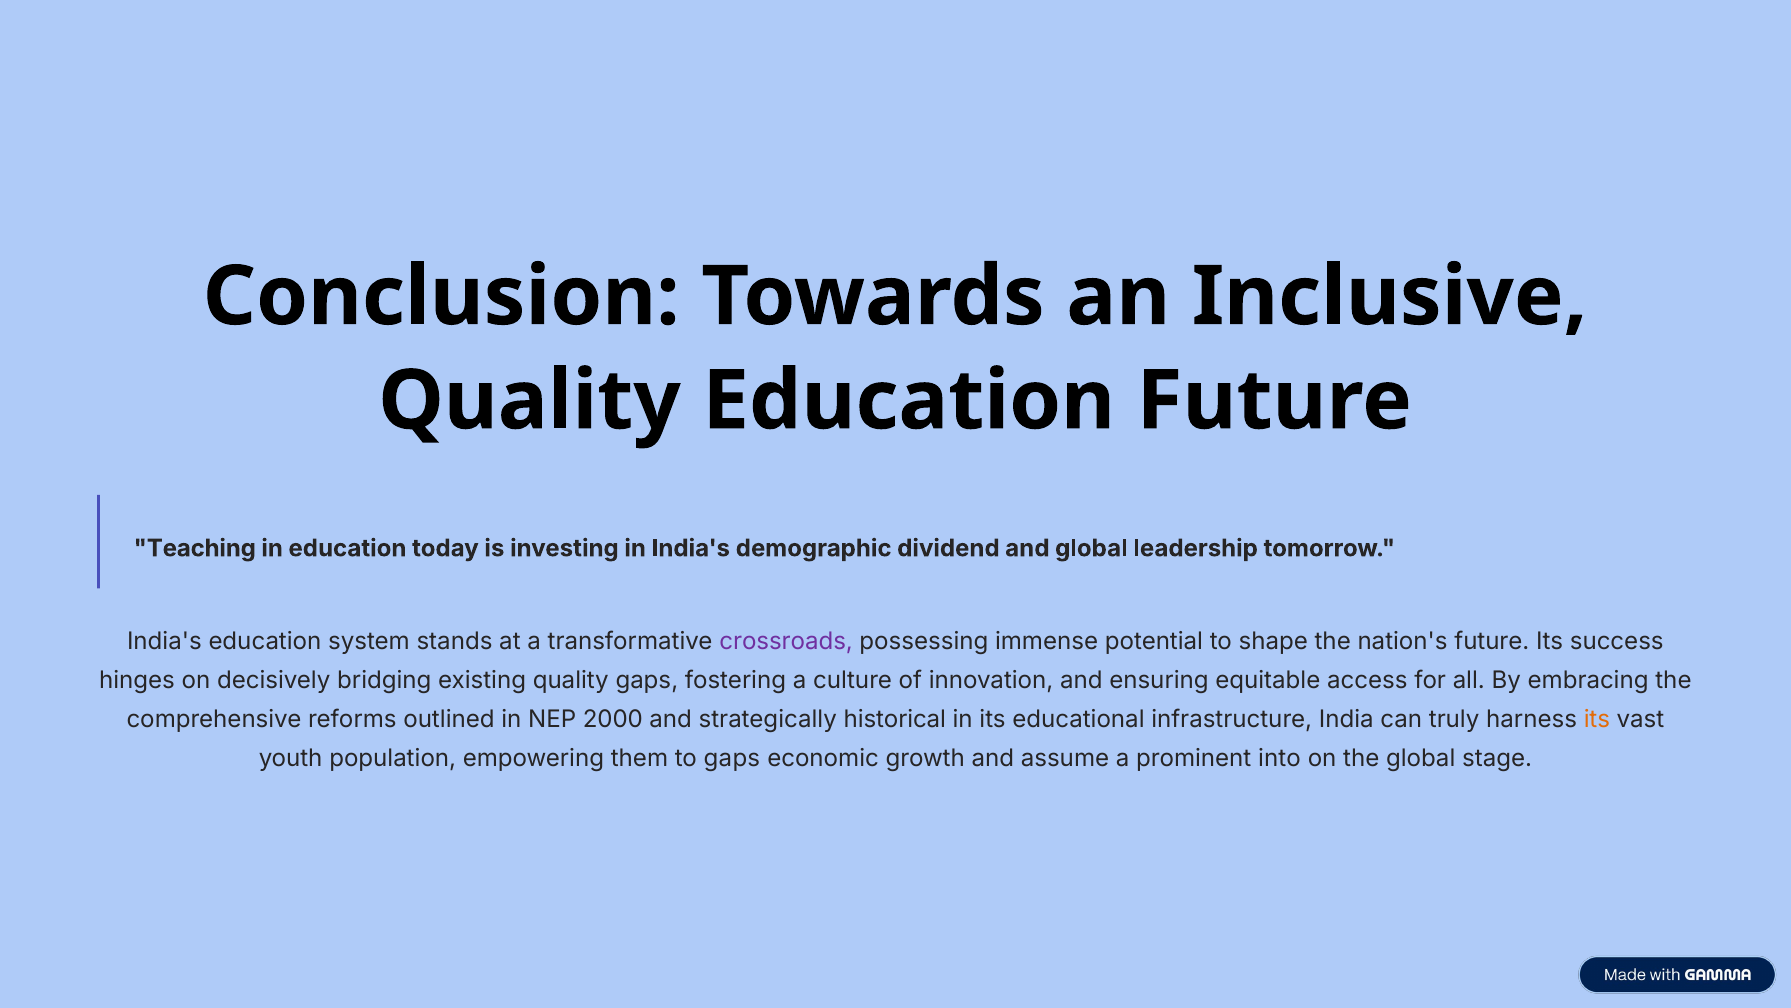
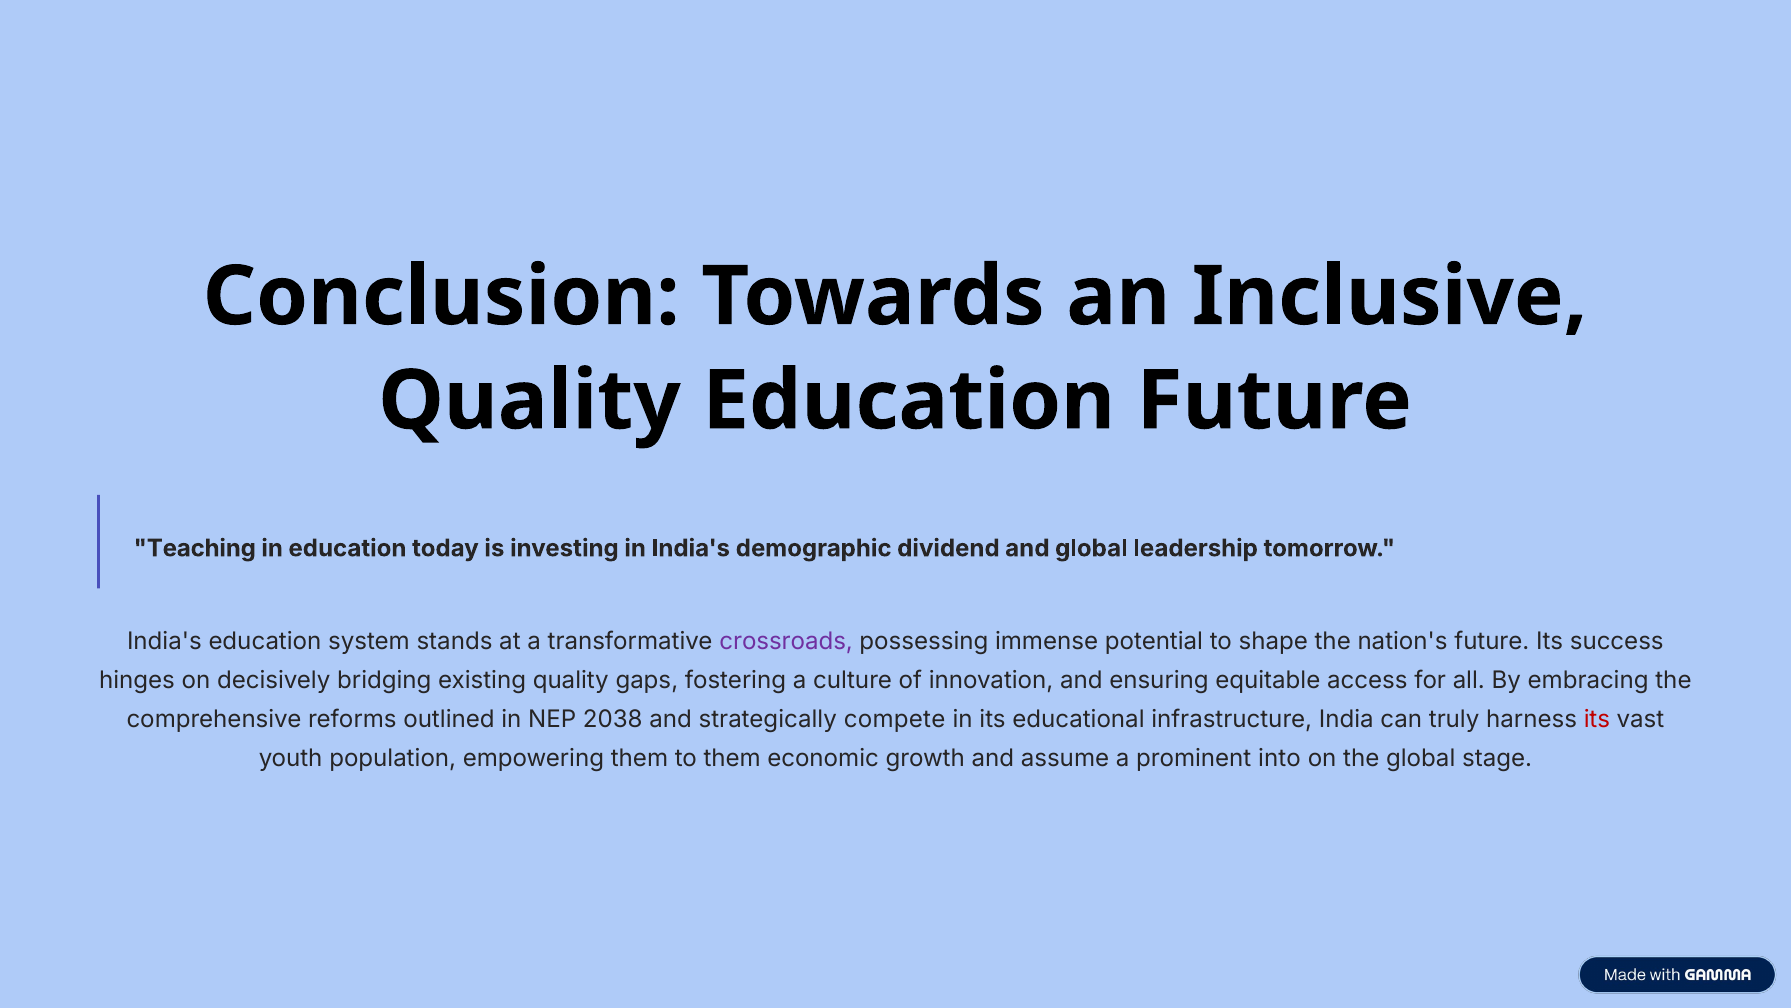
2000: 2000 -> 2038 (613, 719)
historical: historical -> compete (895, 719)
its colour: orange -> red (1597, 719)
to gaps: gaps -> them (732, 758)
